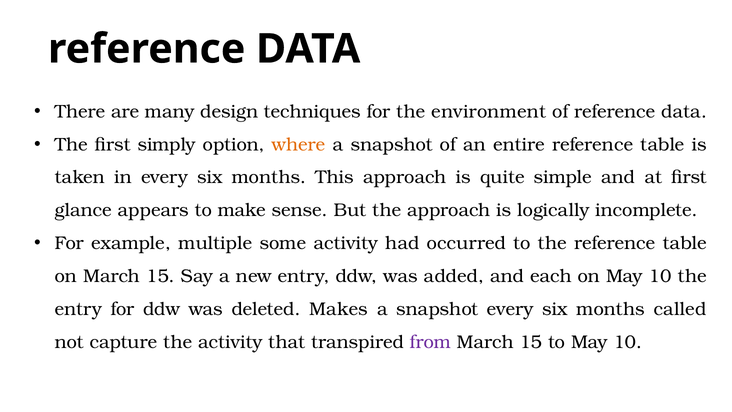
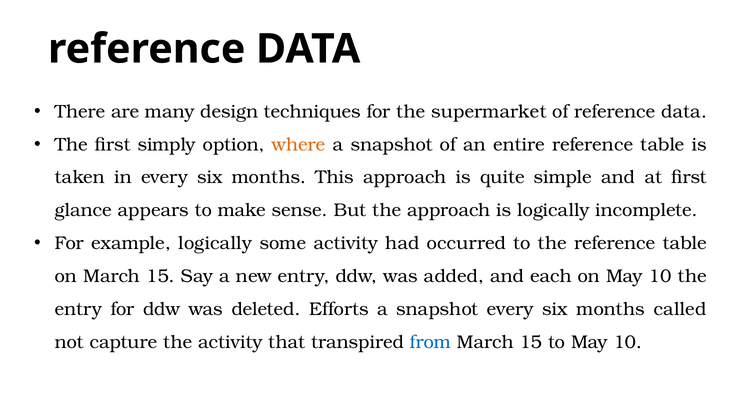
environment: environment -> supermarket (489, 111)
example multiple: multiple -> logically (215, 243)
Makes: Makes -> Efforts (339, 309)
from colour: purple -> blue (430, 342)
